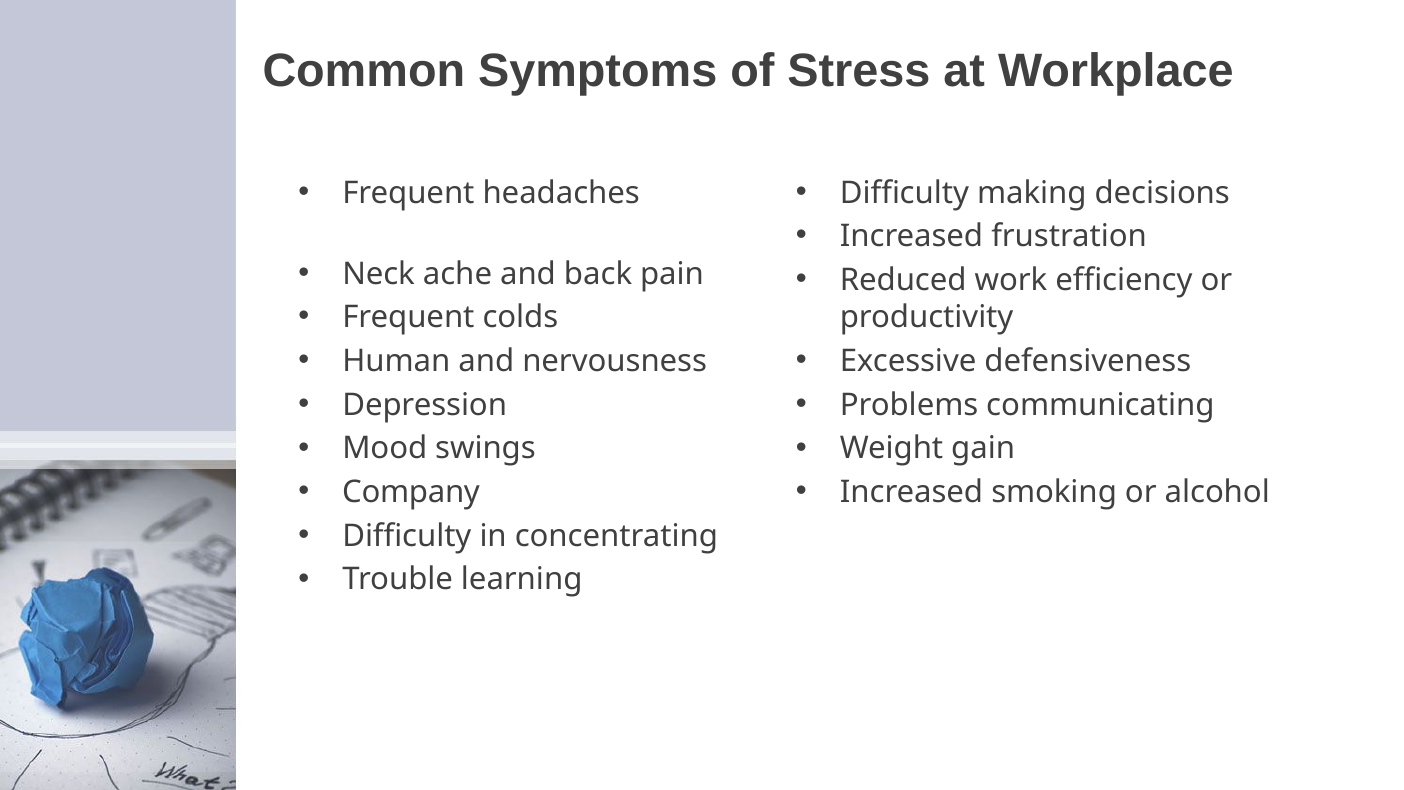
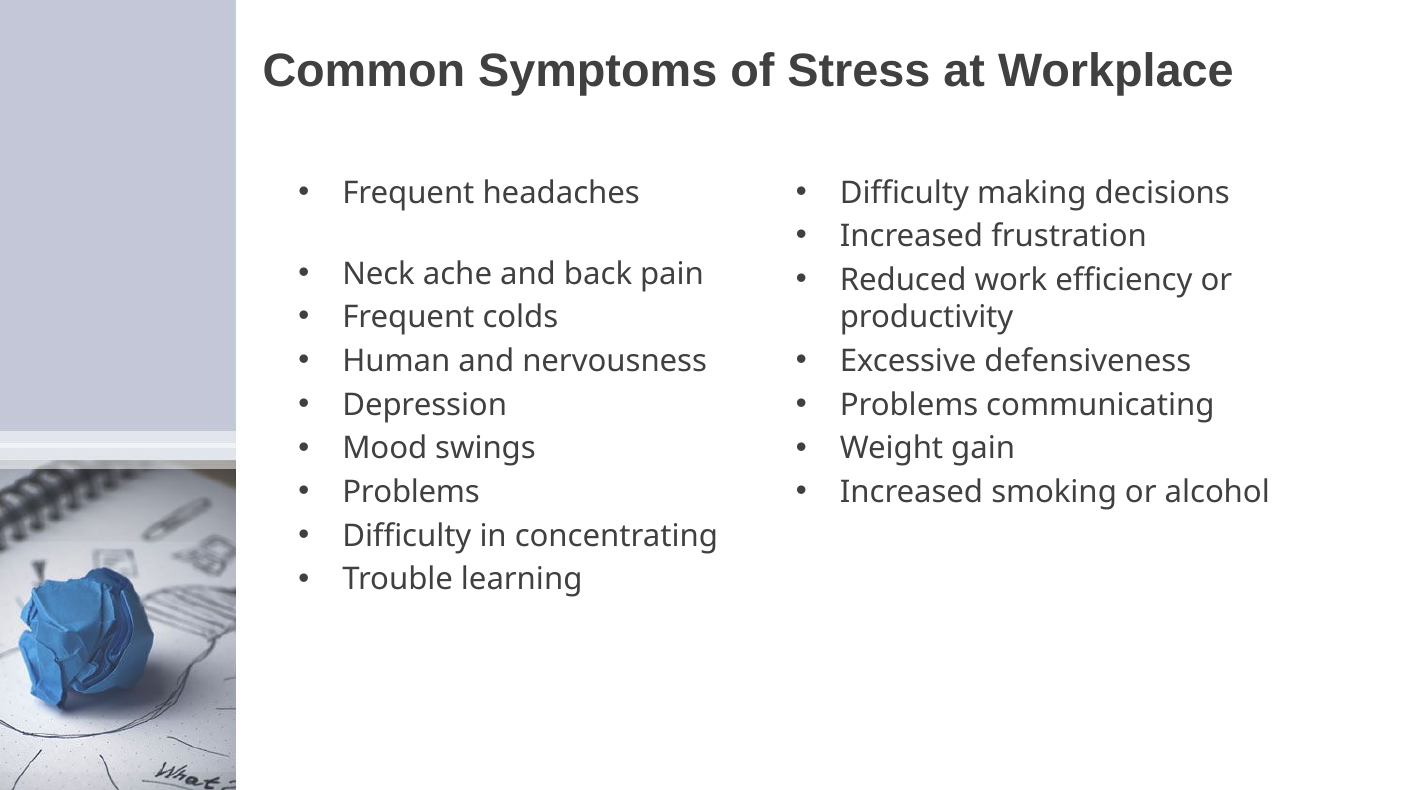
Company: Company -> Problems (411, 492)
